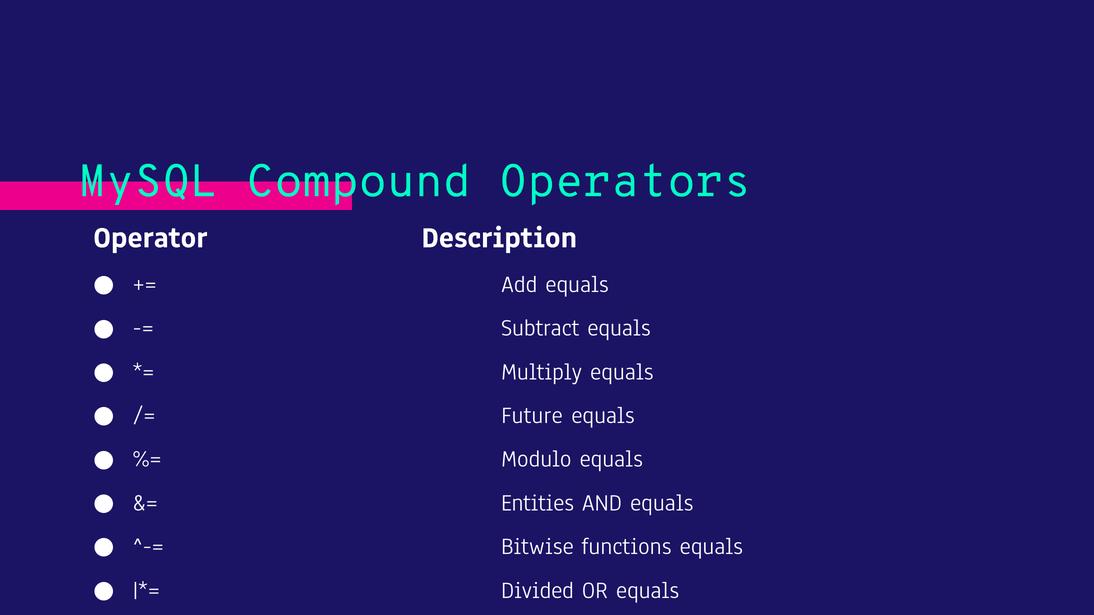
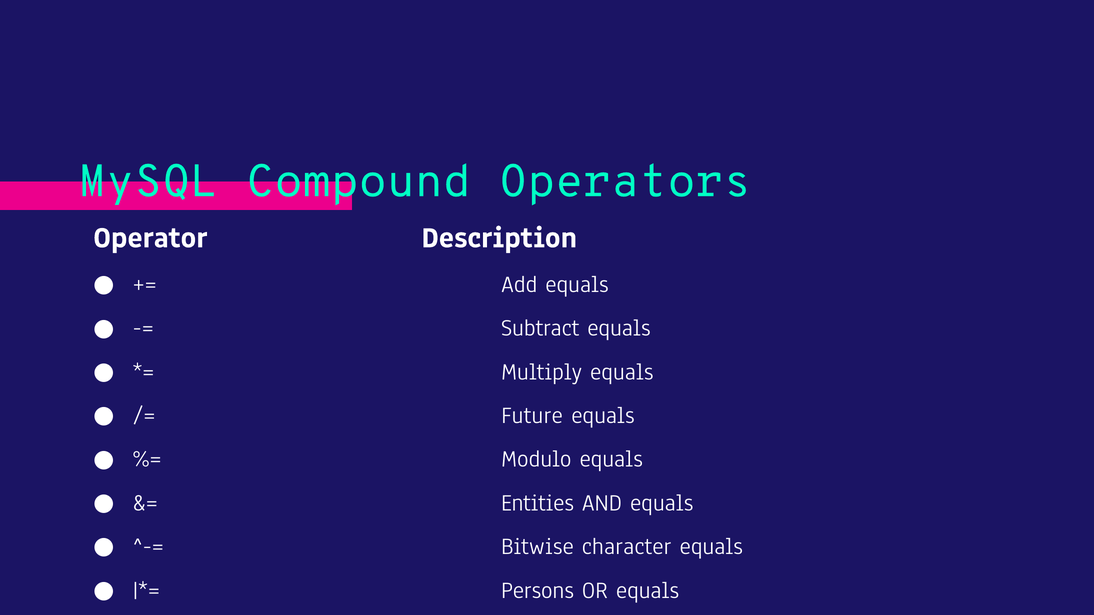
functions: functions -> character (627, 547)
Divided: Divided -> Persons (537, 590)
